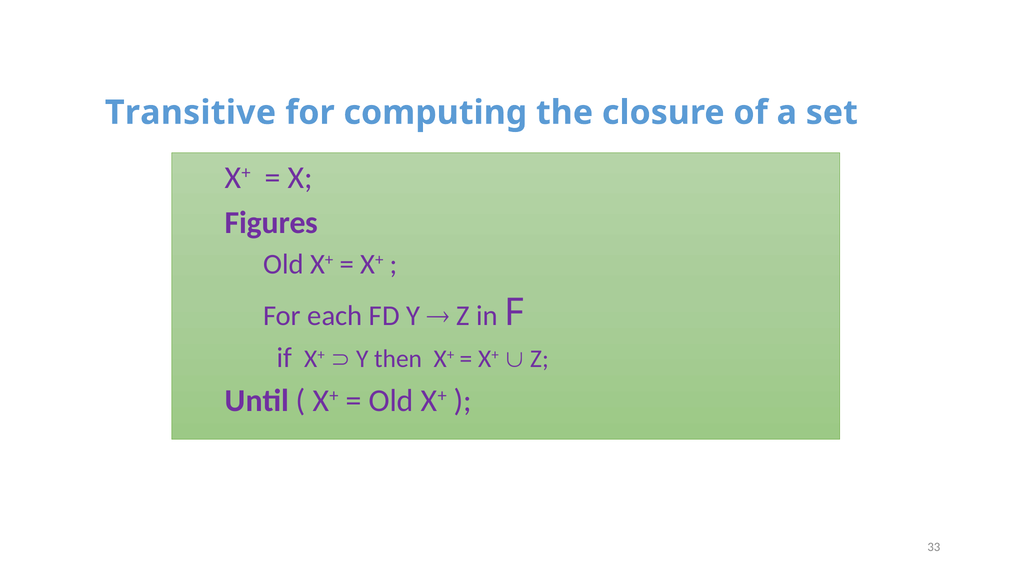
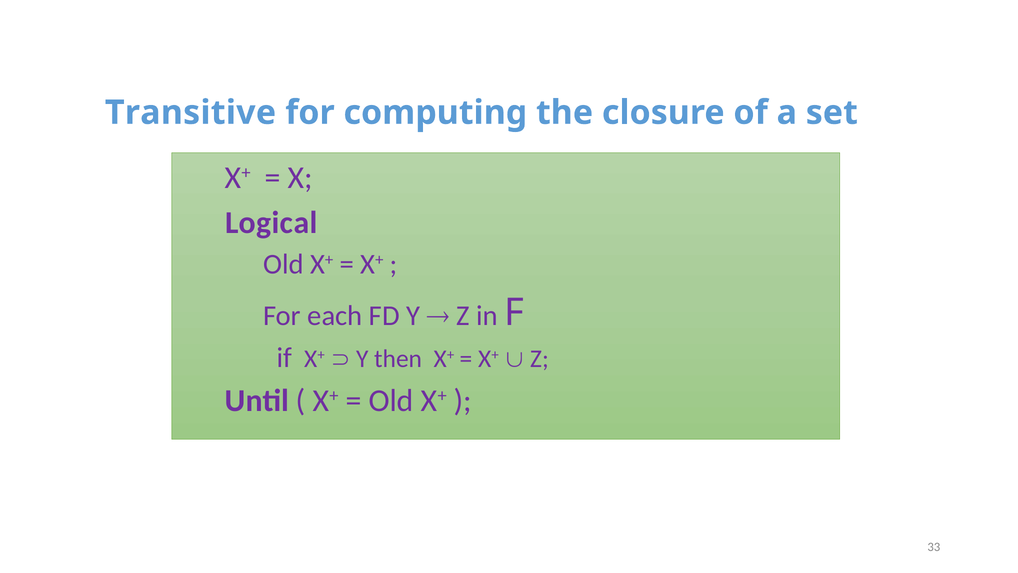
Figures: Figures -> Logical (271, 222)
